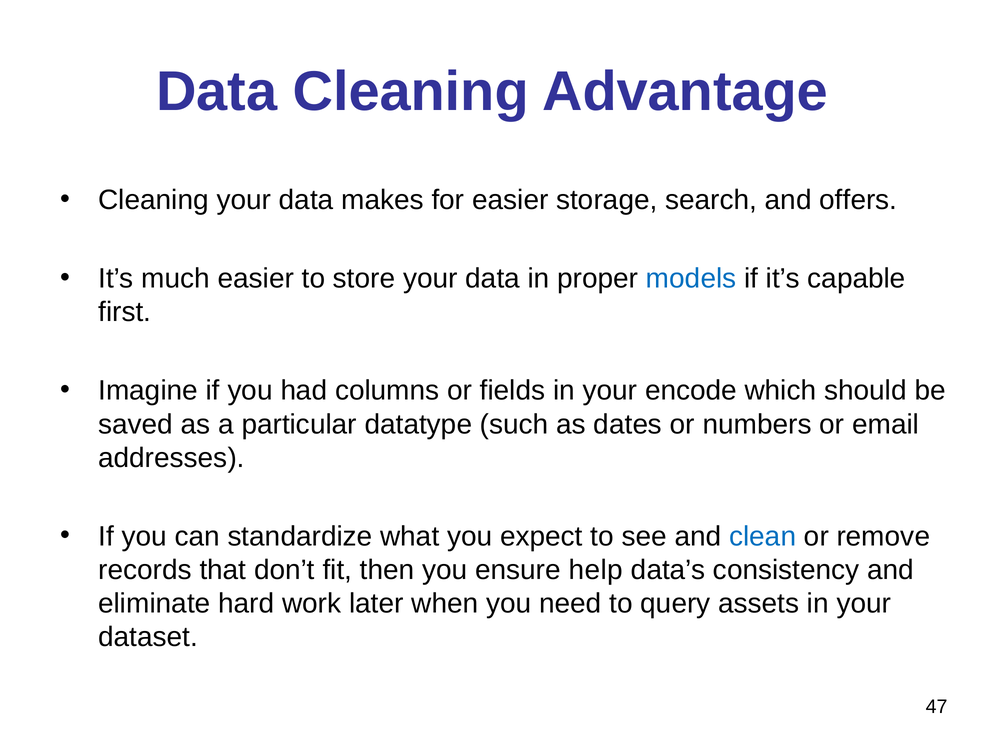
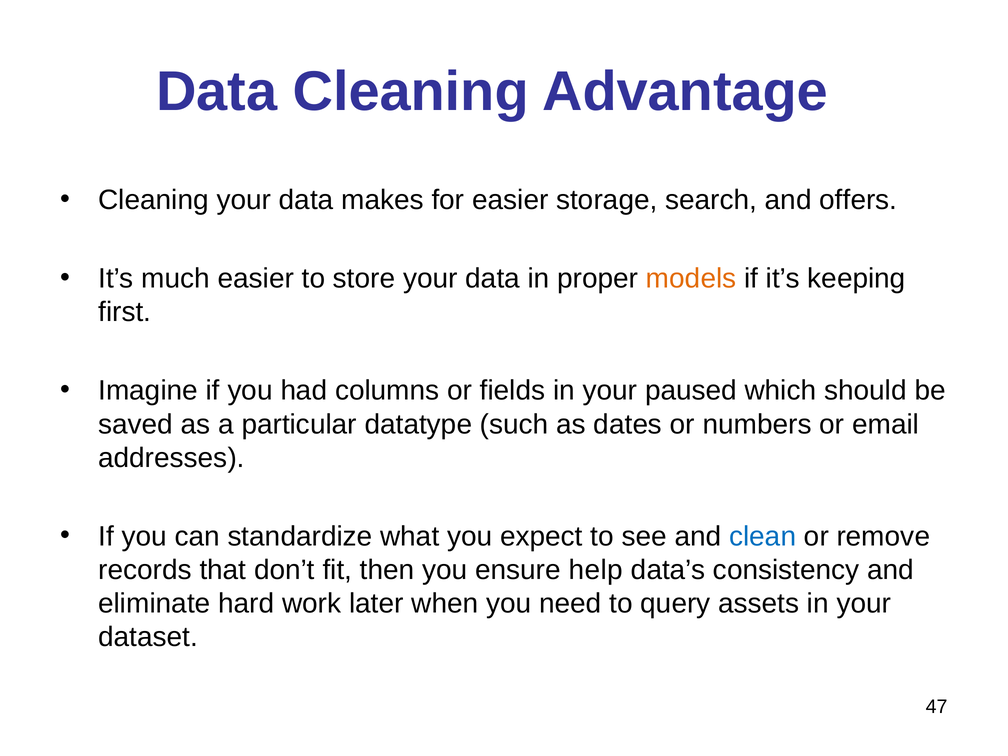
models colour: blue -> orange (691, 279)
capable: capable -> keeping (856, 279)
encode: encode -> paused (691, 391)
